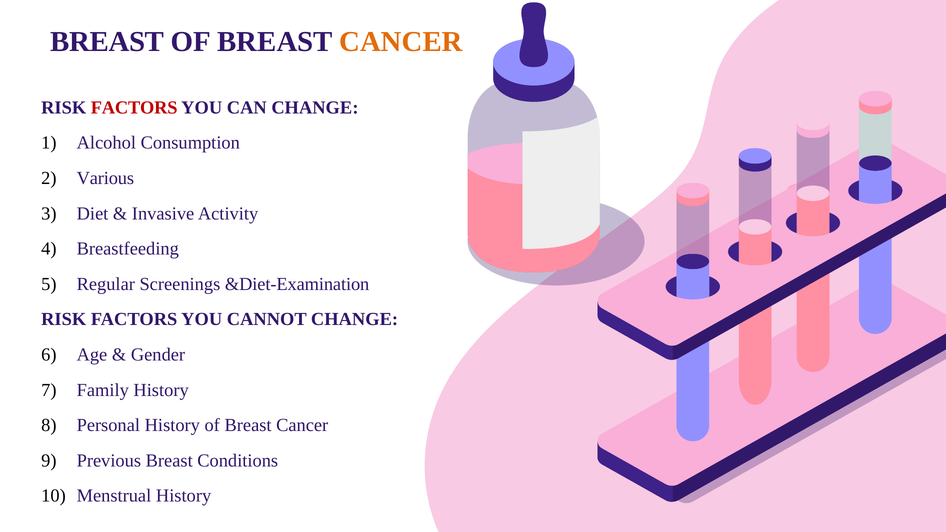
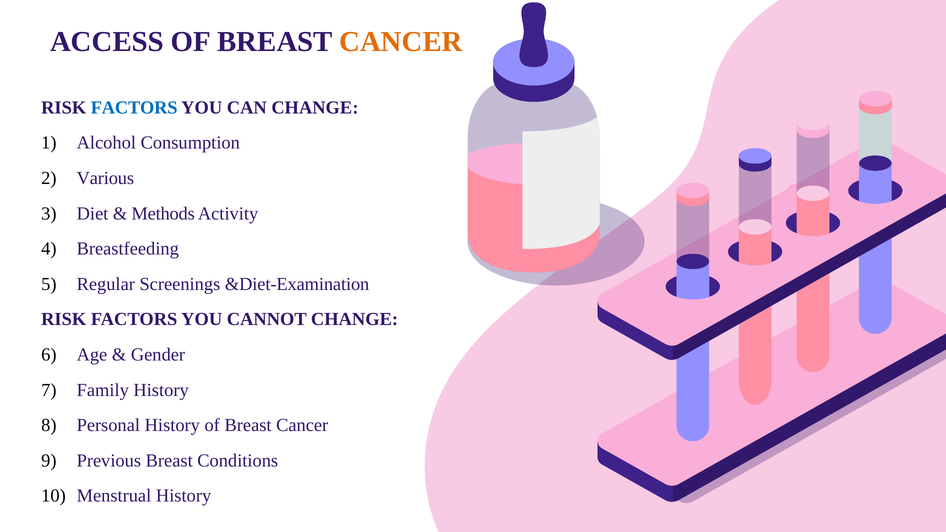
BREAST: BREAST -> ACCESS (107, 42)
FACTORS colour: red -> blue (134, 108)
Invasive: Invasive -> Methods (163, 214)
